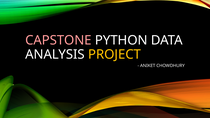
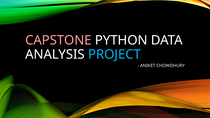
PROJECT colour: yellow -> light blue (115, 55)
